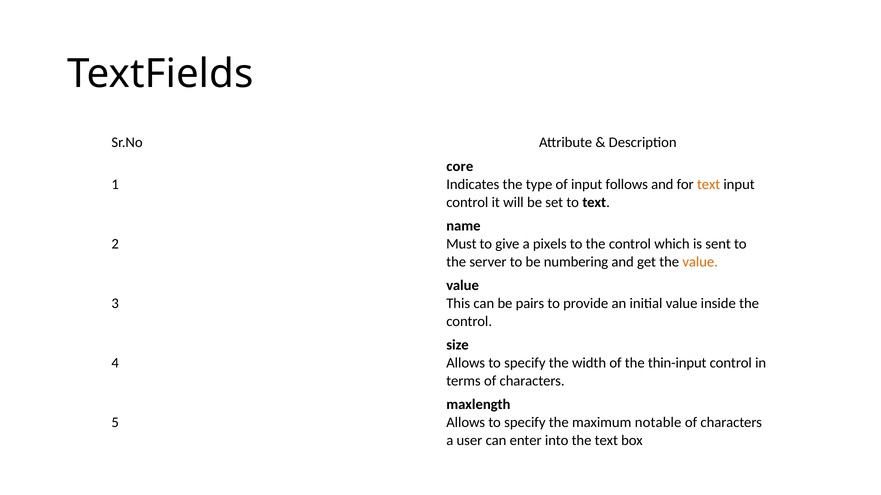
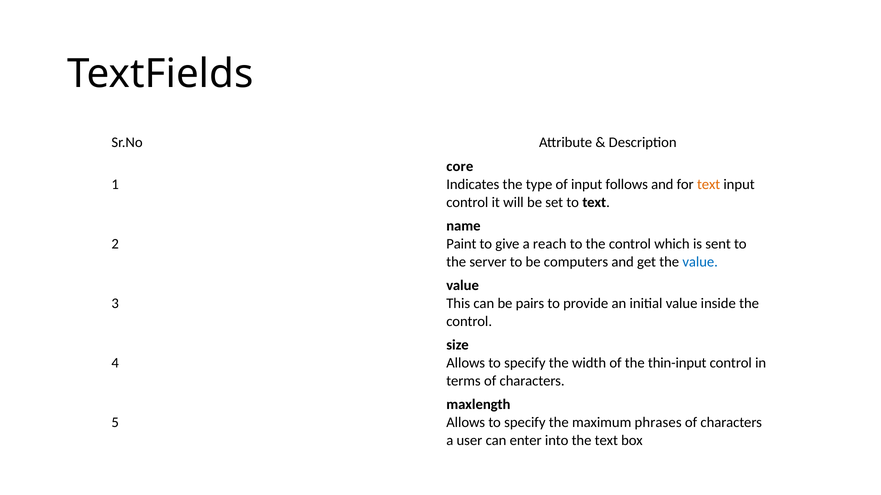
Must: Must -> Paint (461, 244)
pixels: pixels -> reach (550, 244)
numbering: numbering -> computers (576, 262)
value colour: orange -> blue (700, 262)
notable: notable -> phrases (658, 423)
